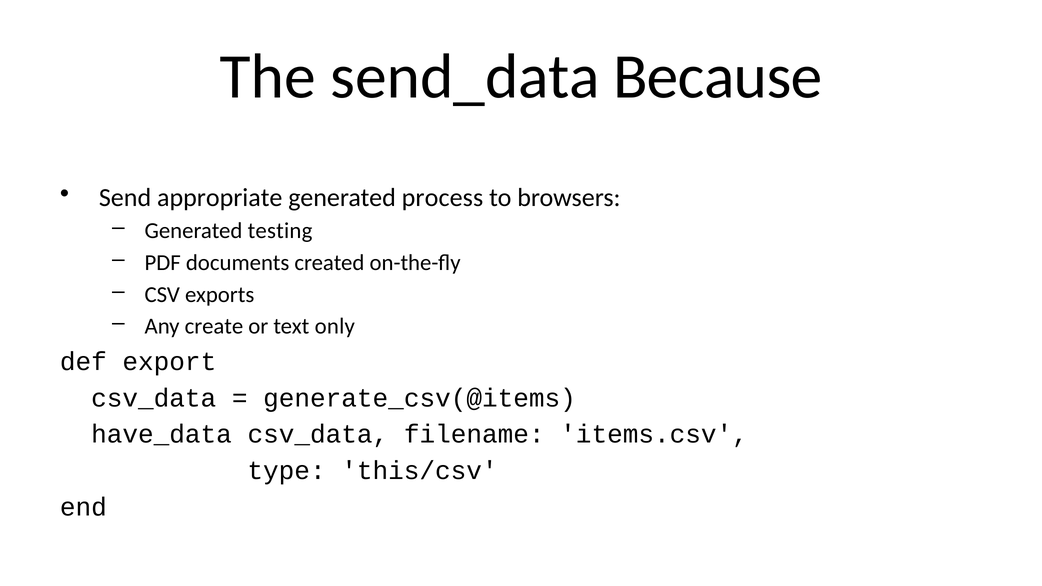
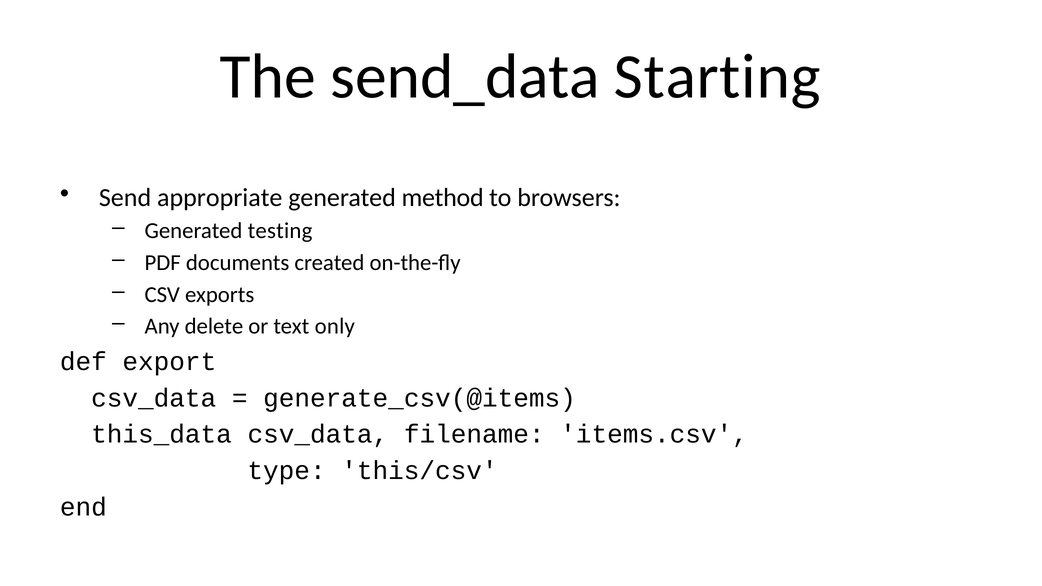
Because: Because -> Starting (717, 77)
process: process -> method (443, 198)
create: create -> delete (214, 327)
have_data: have_data -> this_data (162, 434)
